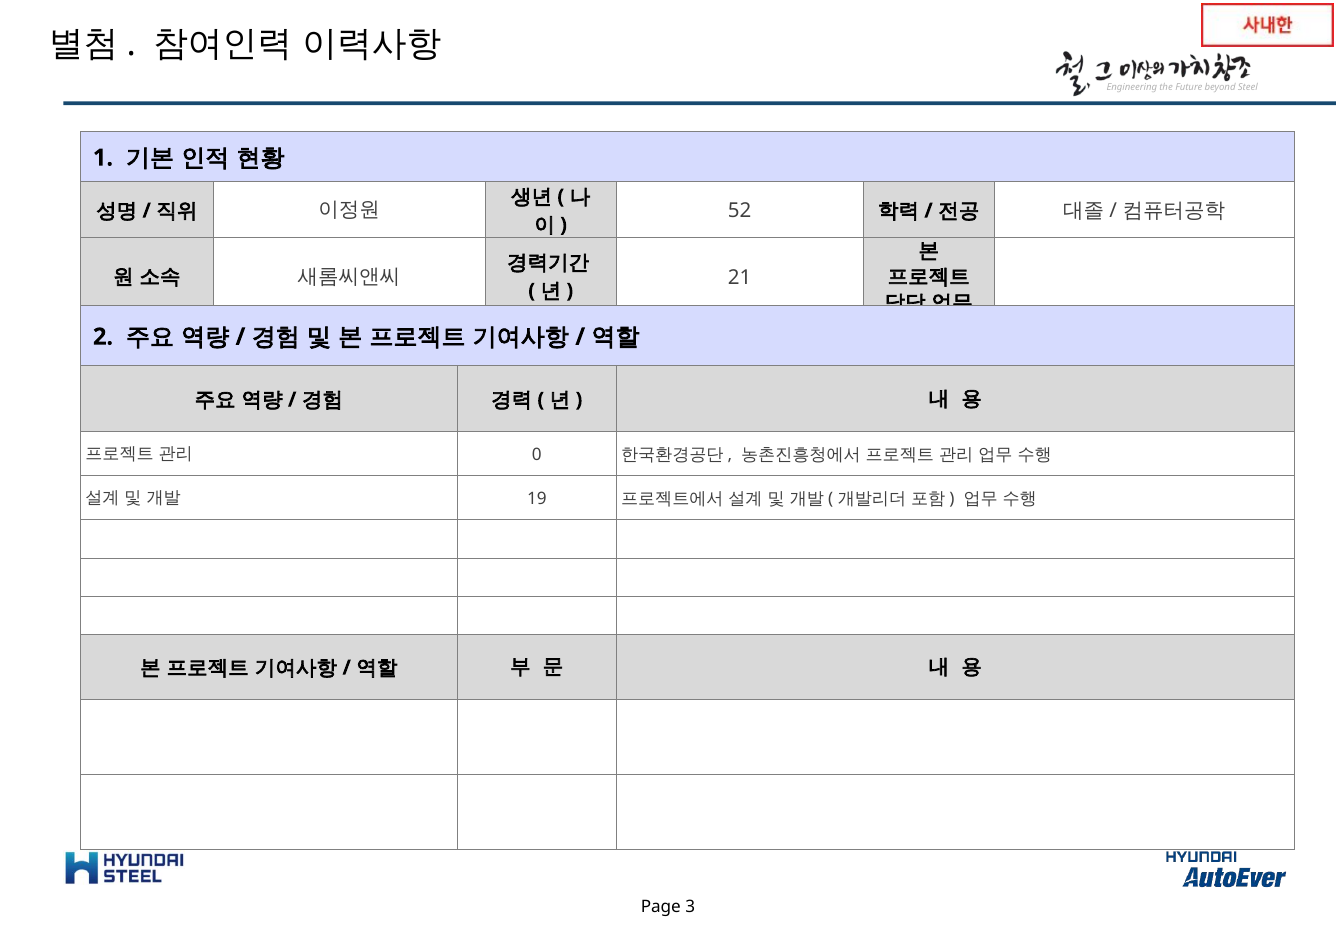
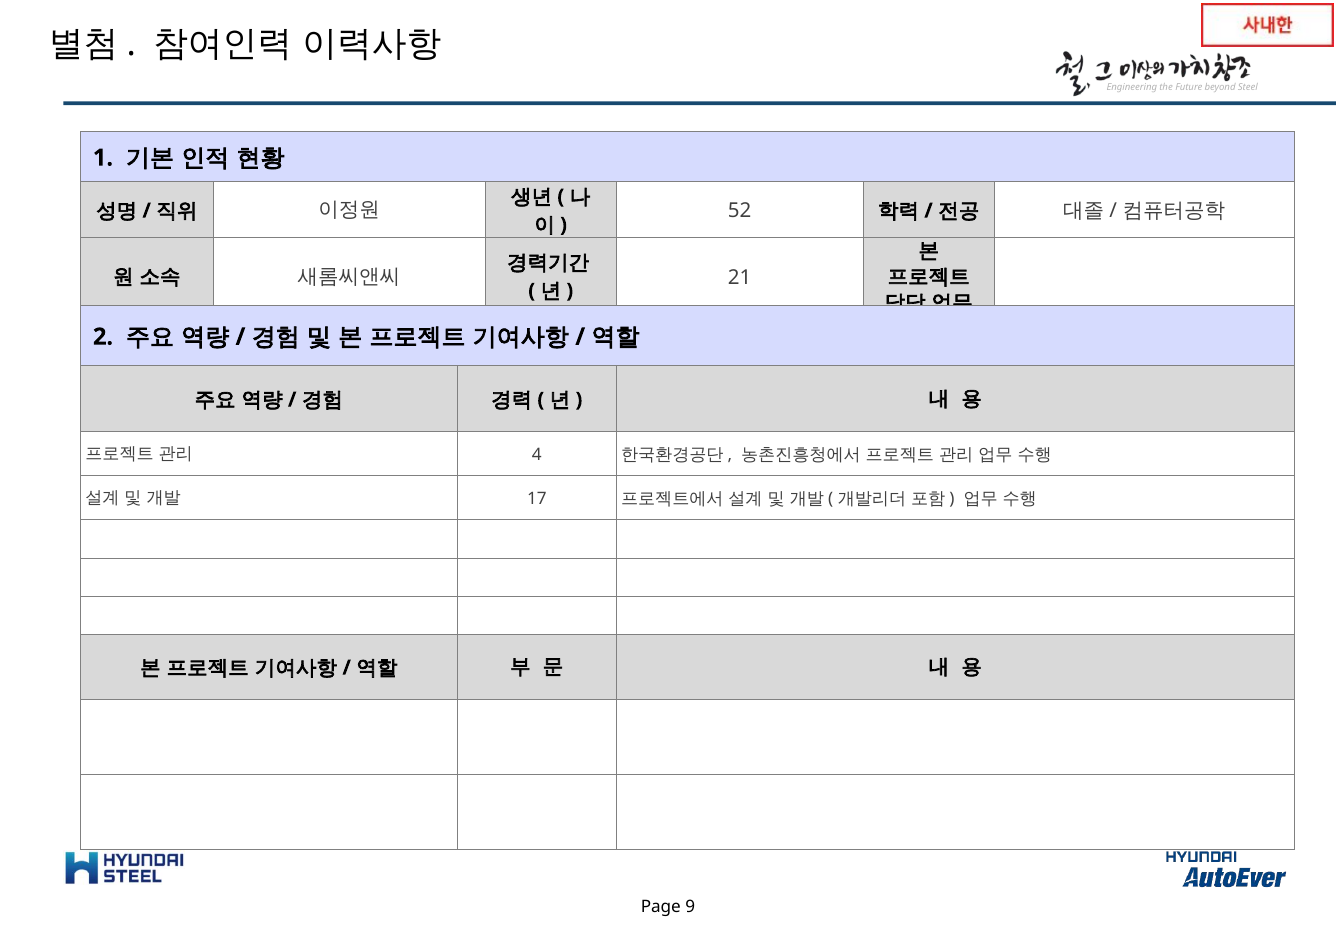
0: 0 -> 4 (537, 455)
19: 19 -> 17 (537, 499)
3: 3 -> 9 (690, 907)
